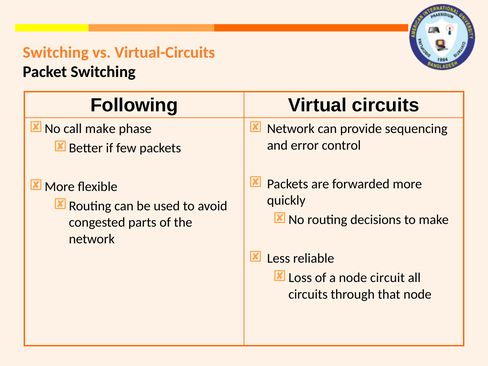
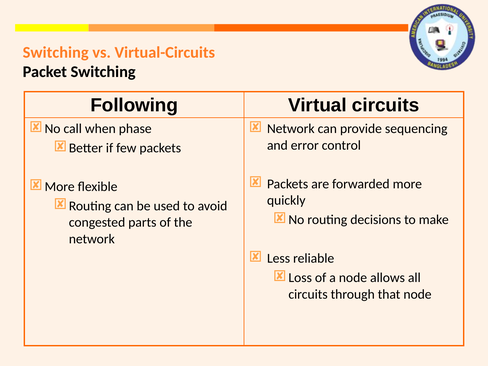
call make: make -> when (100, 129)
circuit: circuit -> allows (388, 278)
